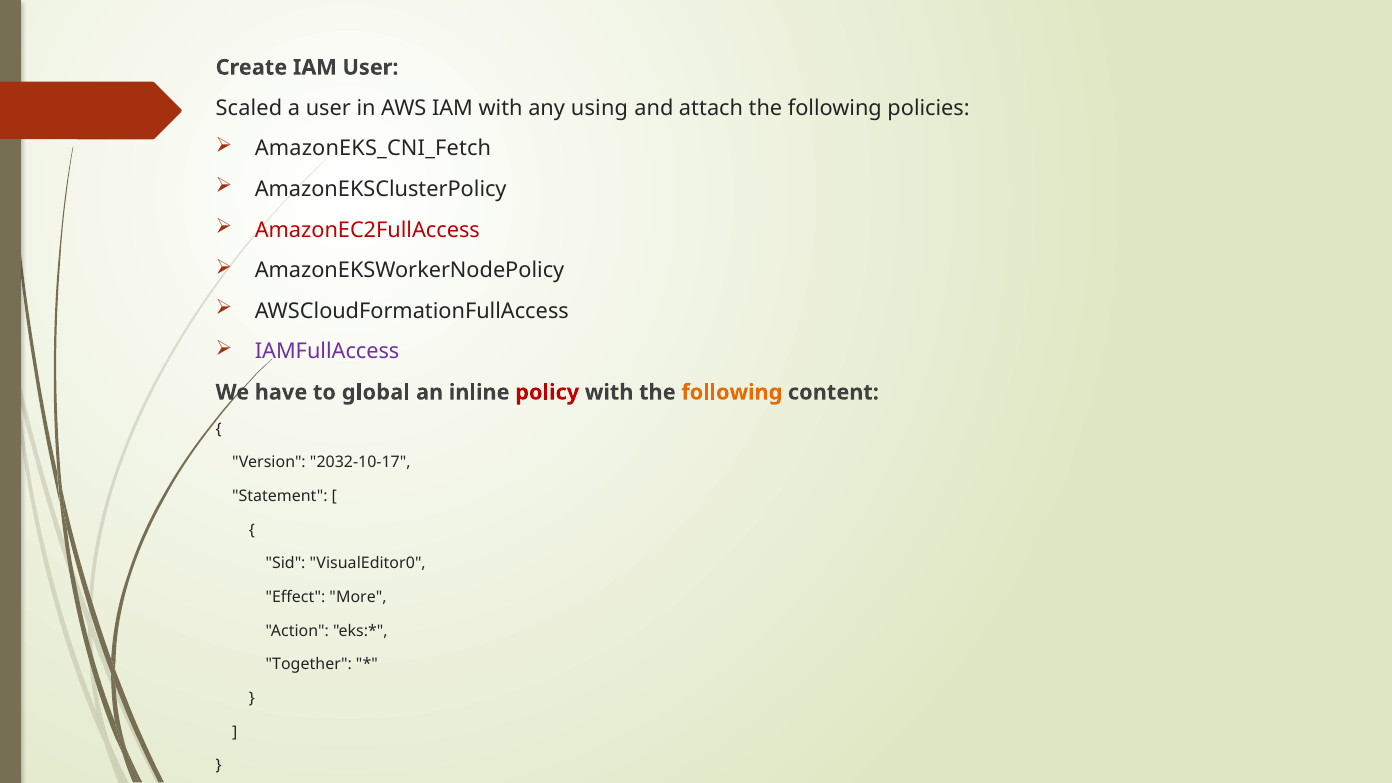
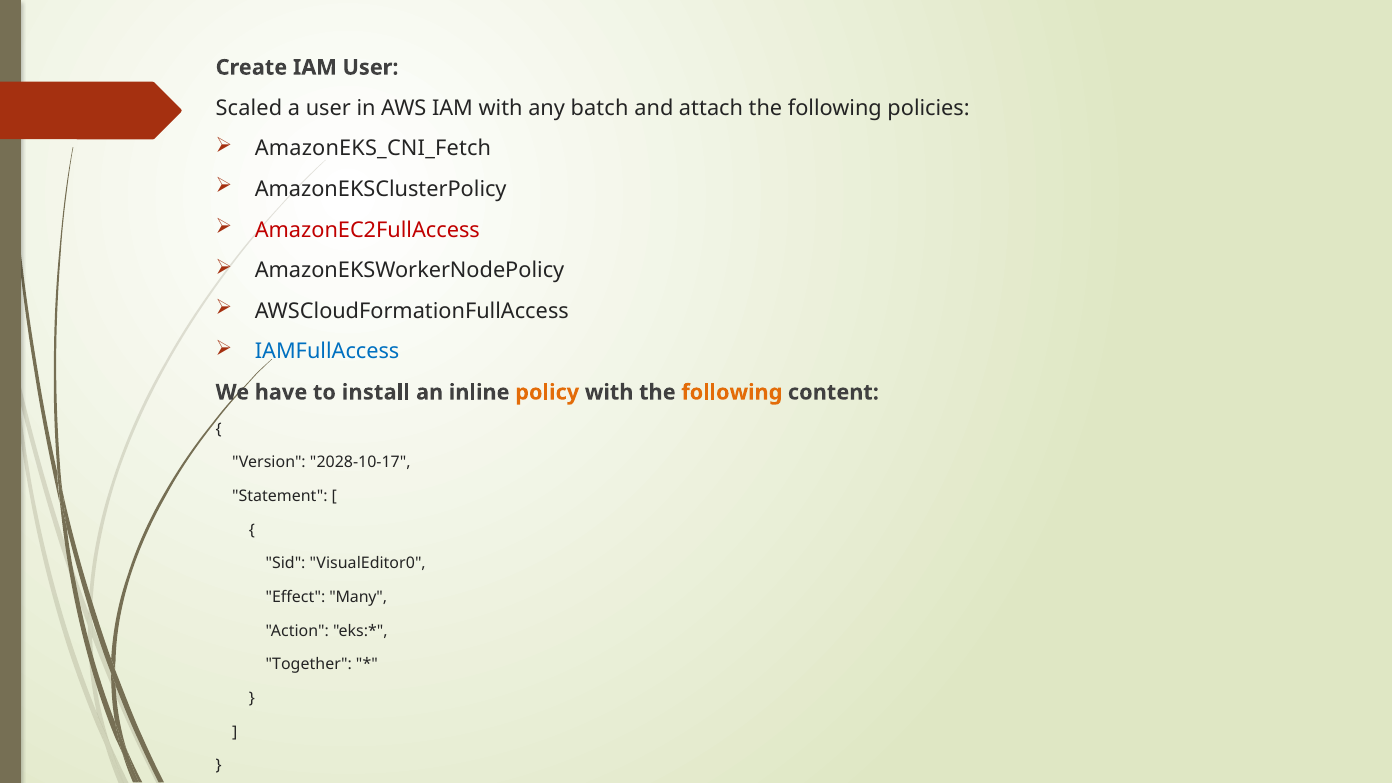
using: using -> batch (600, 108)
IAMFullAccess colour: purple -> blue (327, 352)
global: global -> install (376, 392)
policy colour: red -> orange (547, 392)
2032-10-17: 2032-10-17 -> 2028-10-17 (360, 463)
More: More -> Many (358, 597)
